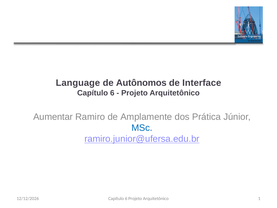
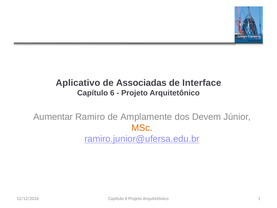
Language: Language -> Aplicativo (78, 83)
Autônomos: Autônomos -> Associadas (141, 83)
Prática: Prática -> Devem (207, 117)
MSc colour: blue -> orange (142, 128)
